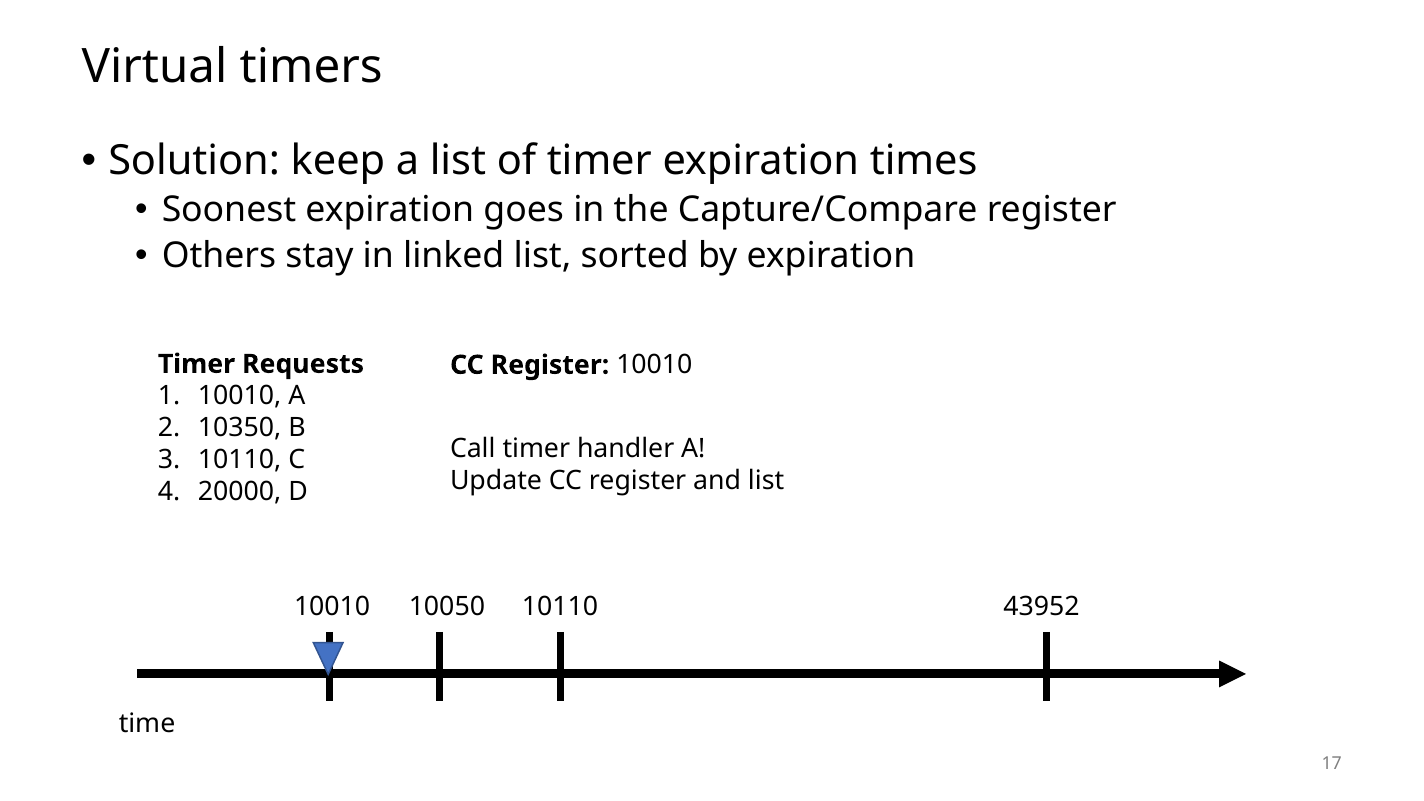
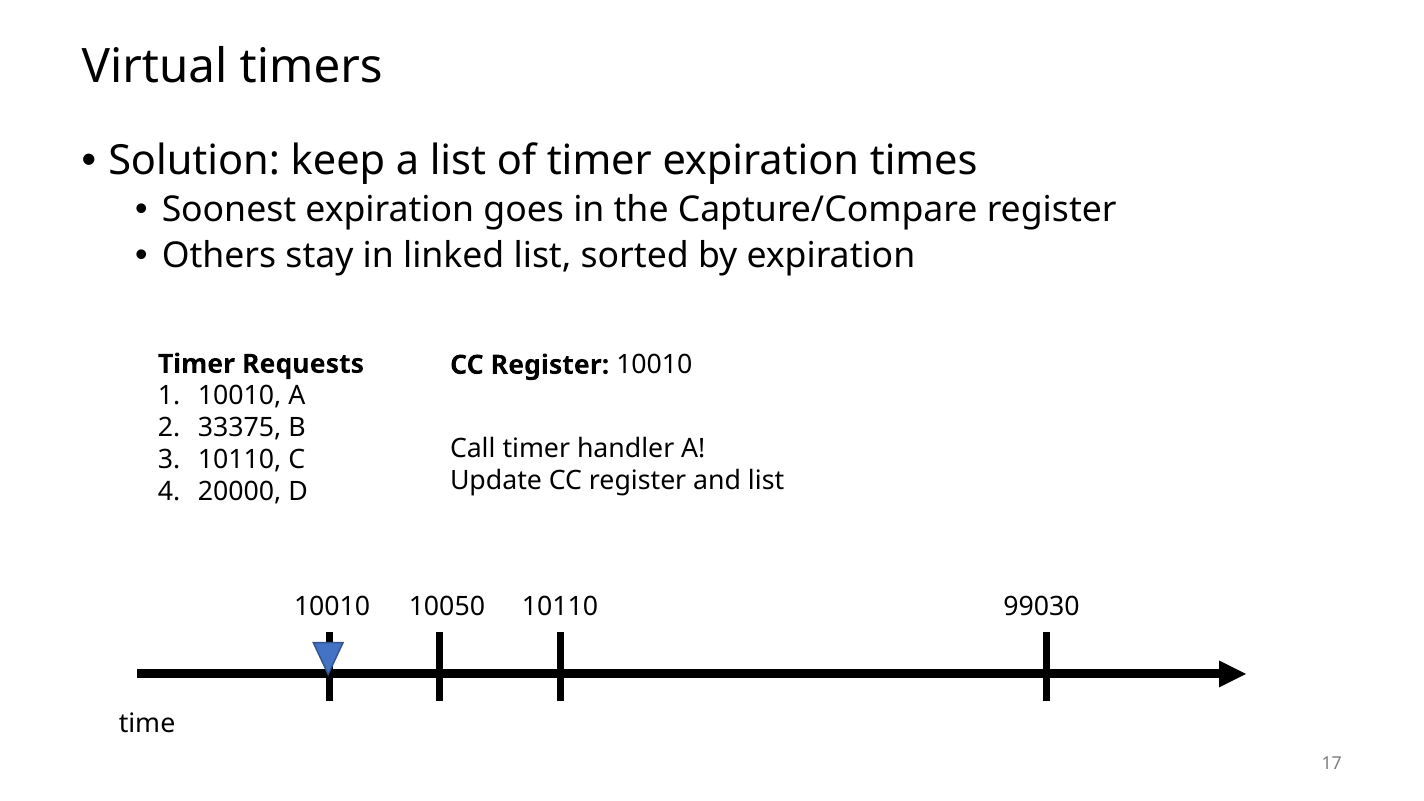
10350: 10350 -> 33375 (240, 428)
43952: 43952 -> 99030 (1041, 606)
